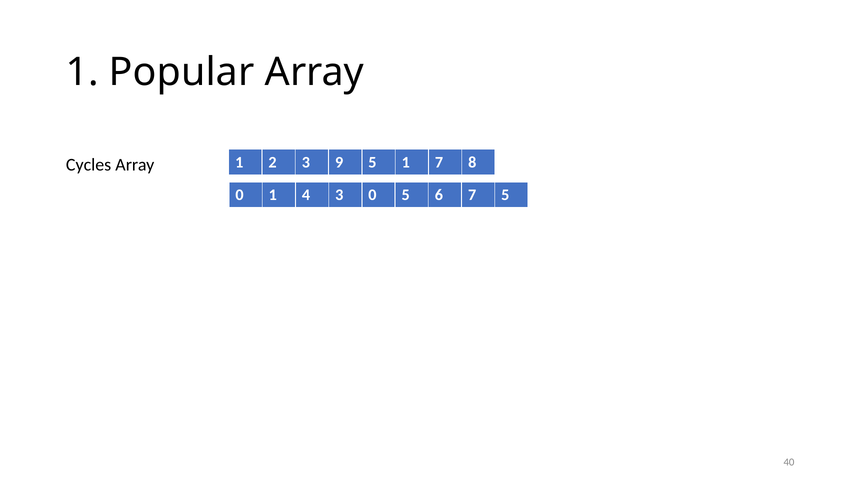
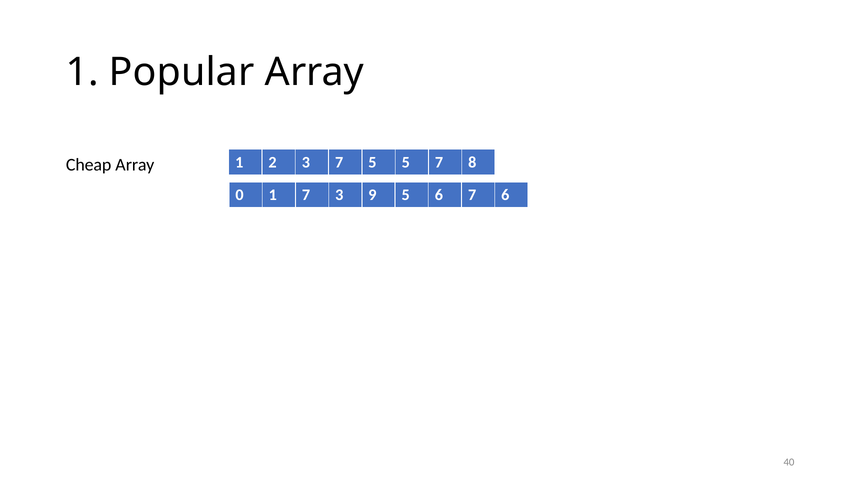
3 9: 9 -> 7 (339, 163)
5 1: 1 -> 5 (406, 163)
Cycles: Cycles -> Cheap (89, 165)
1 4: 4 -> 7 (306, 195)
3 0: 0 -> 9 (372, 195)
7 5: 5 -> 6 (505, 195)
